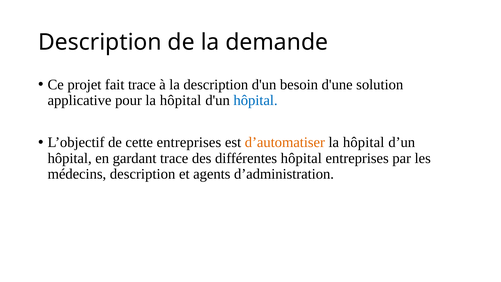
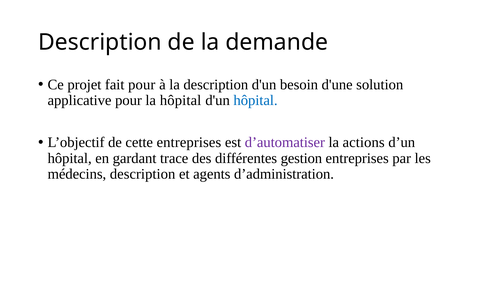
fait trace: trace -> pour (142, 85)
d’automatiser colour: orange -> purple (285, 142)
hôpital: hôpital -> actions (364, 142)
différentes hôpital: hôpital -> gestion (301, 158)
